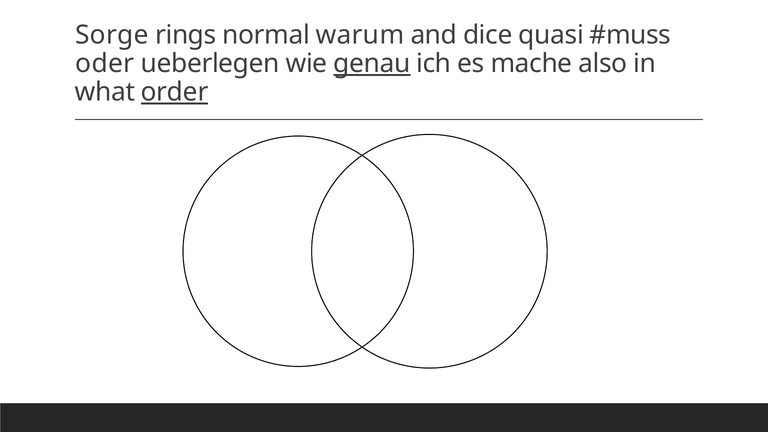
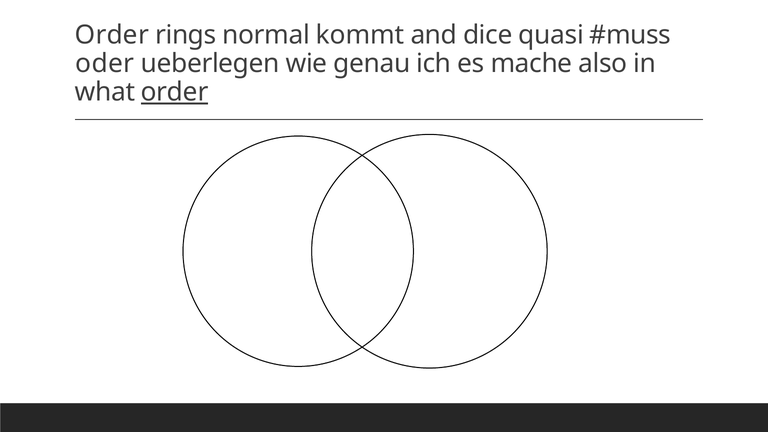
Sorge: Sorge -> Order (112, 35)
warum: warum -> kommt (360, 35)
genau underline: present -> none (372, 64)
